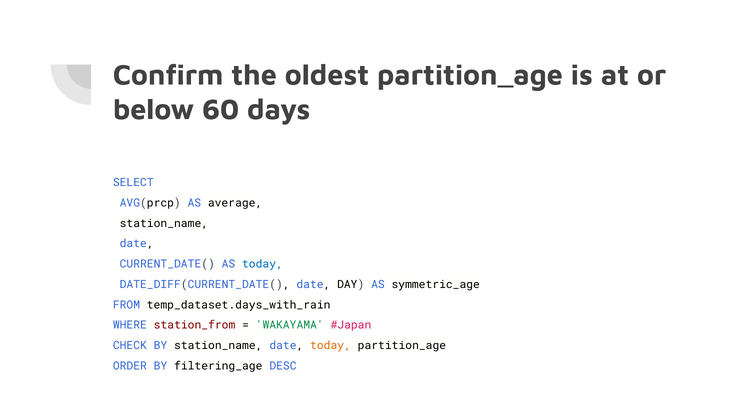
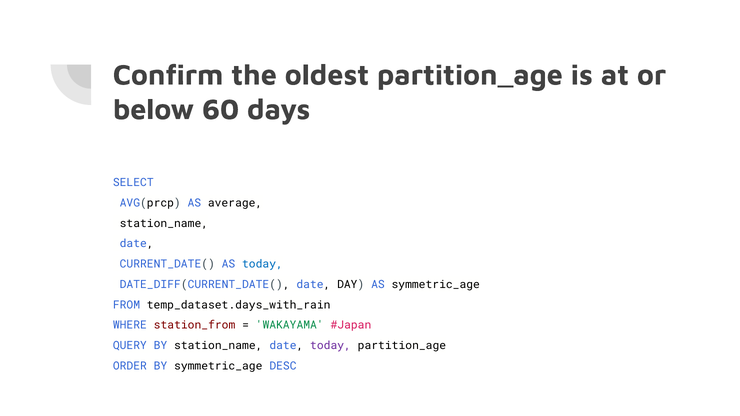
CHECK: CHECK -> QUERY (130, 346)
today colour: orange -> purple (331, 346)
BY filtering_age: filtering_age -> symmetric_age (218, 366)
